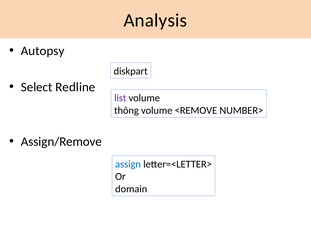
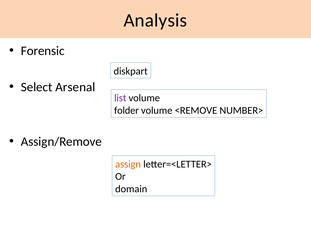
Autopsy: Autopsy -> Forensic (43, 51)
Redline: Redline -> Arsenal (75, 87)
thông: thông -> folder (127, 111)
assign colour: blue -> orange (128, 164)
